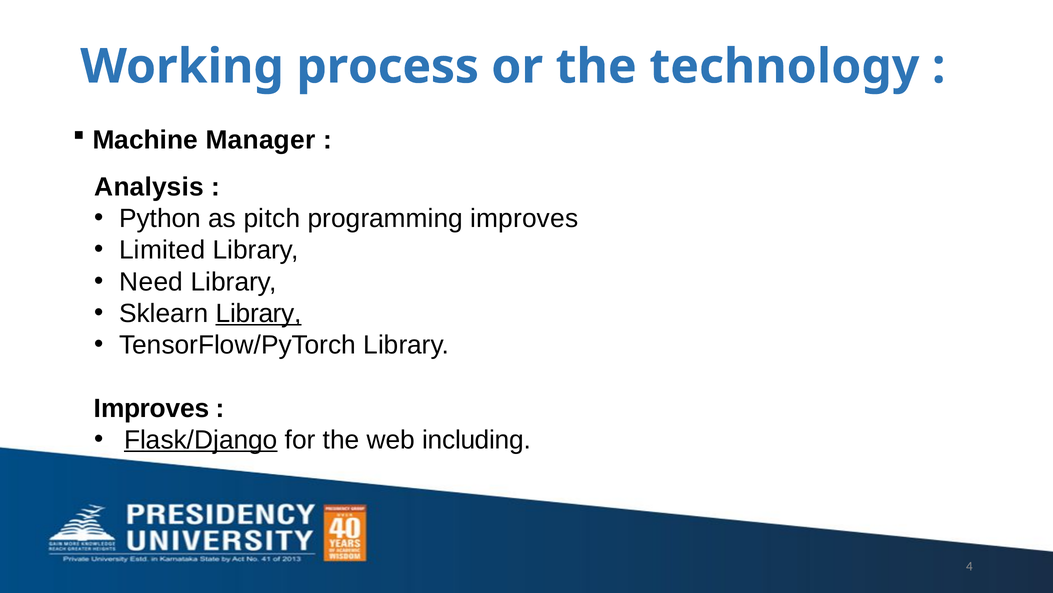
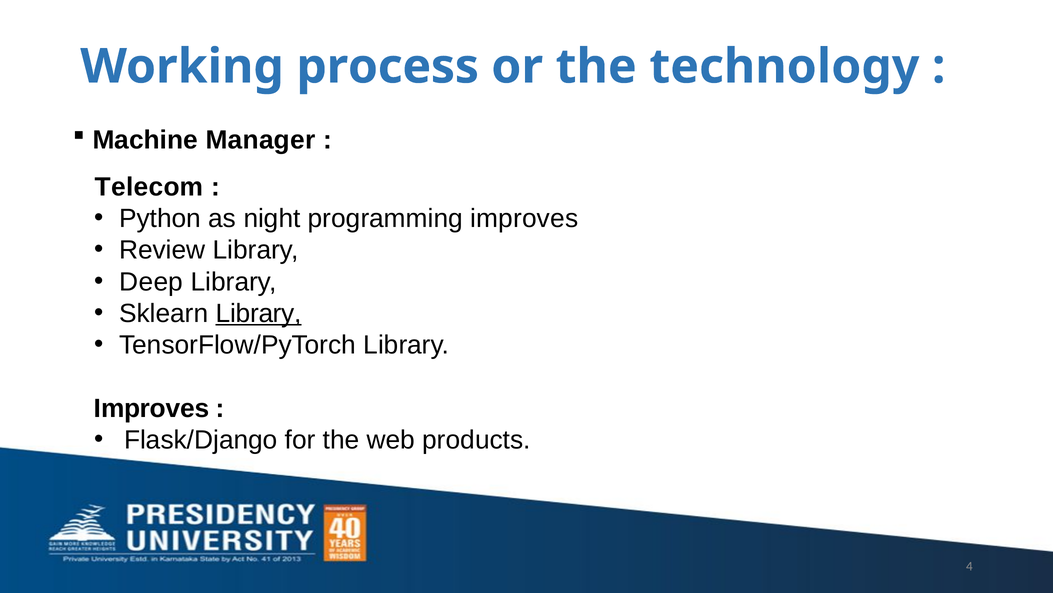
Analysis: Analysis -> Telecom (149, 187)
pitch: pitch -> night (272, 218)
Limited: Limited -> Review (162, 250)
Need: Need -> Deep (151, 282)
Flask/Django underline: present -> none (201, 440)
including: including -> products (476, 440)
